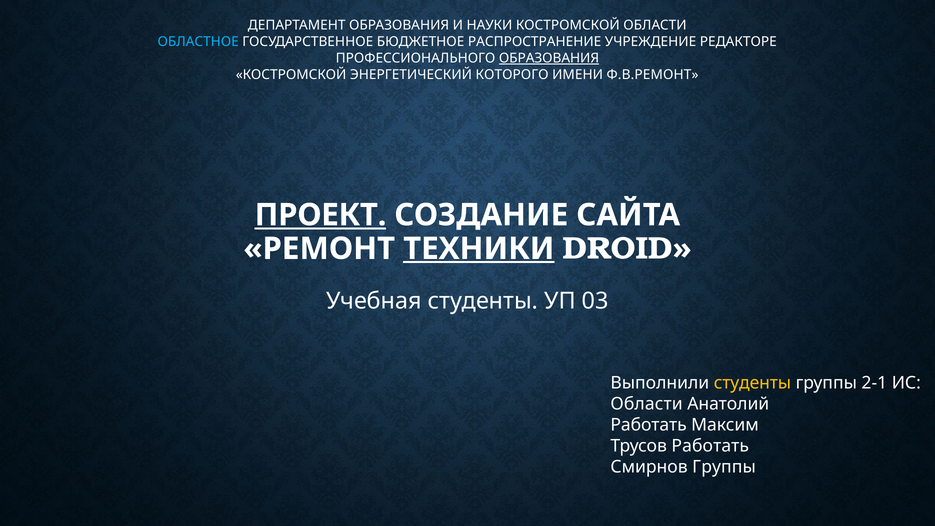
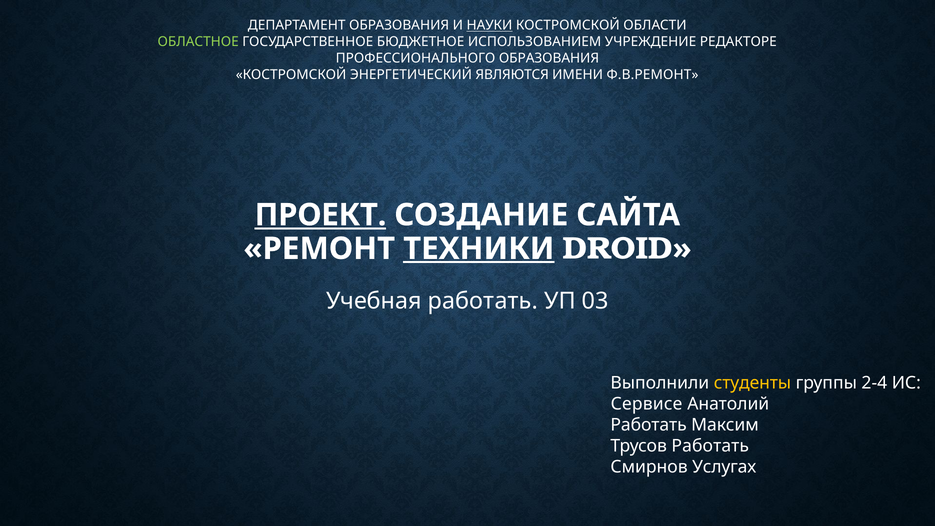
НАУКИ underline: none -> present (489, 25)
ОБЛАСТНОЕ colour: light blue -> light green (198, 42)
РАСПРОСТРАНЕНИЕ: РАСПРОСТРАНЕНИЕ -> ИСПОЛЬЗОВАНИЕМ (535, 42)
ОБРАЗОВАНИЯ underline: present -> none (549, 58)
КОТОРОГО: КОТОРОГО -> ЯВЛЯЮТСЯ (512, 75)
Учебная студенты: студенты -> работать (483, 301)
2-1: 2-1 -> 2-4 (874, 383)
Области: Области -> Сервисе (647, 404)
Смирнов Группы: Группы -> Услугах (724, 467)
